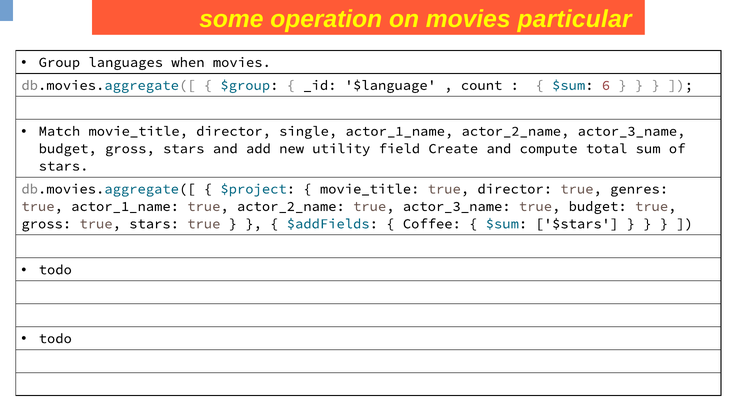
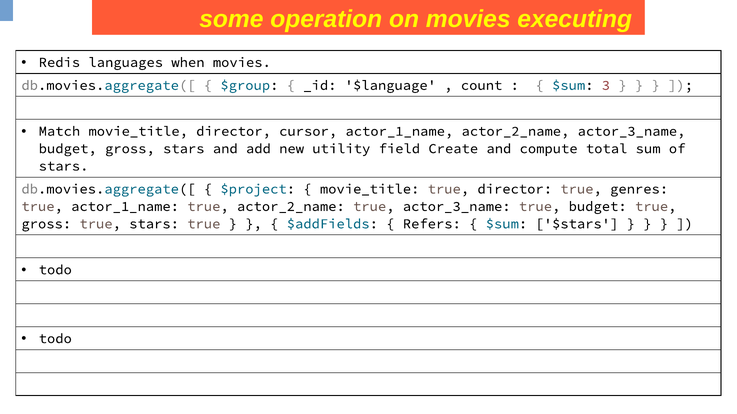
particular: particular -> executing (575, 19)
Group: Group -> Redis (59, 62)
6: 6 -> 3 (606, 85)
single: single -> cursor (308, 131)
Coffee: Coffee -> Refers (432, 224)
